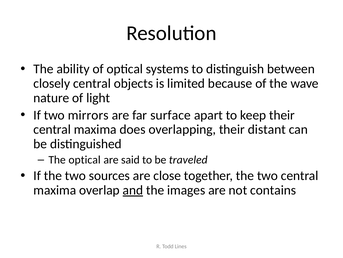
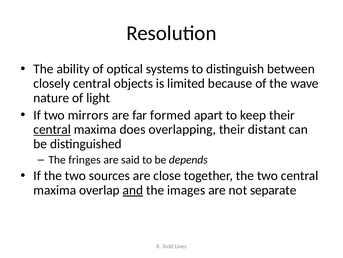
surface: surface -> formed (171, 115)
central underline: none -> present (52, 129)
The optical: optical -> fringes (85, 159)
traveled: traveled -> depends (188, 159)
contains: contains -> separate (273, 190)
